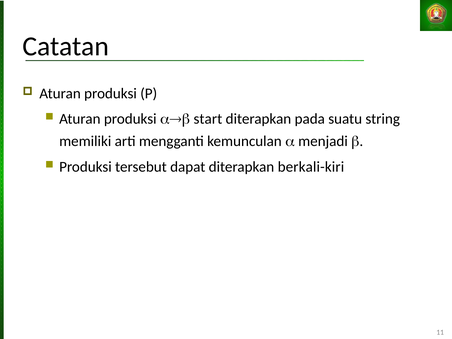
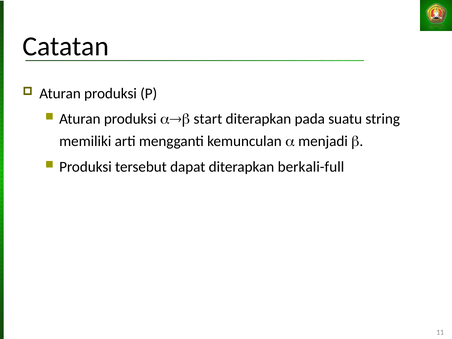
berkali-kiri: berkali-kiri -> berkali-full (311, 167)
